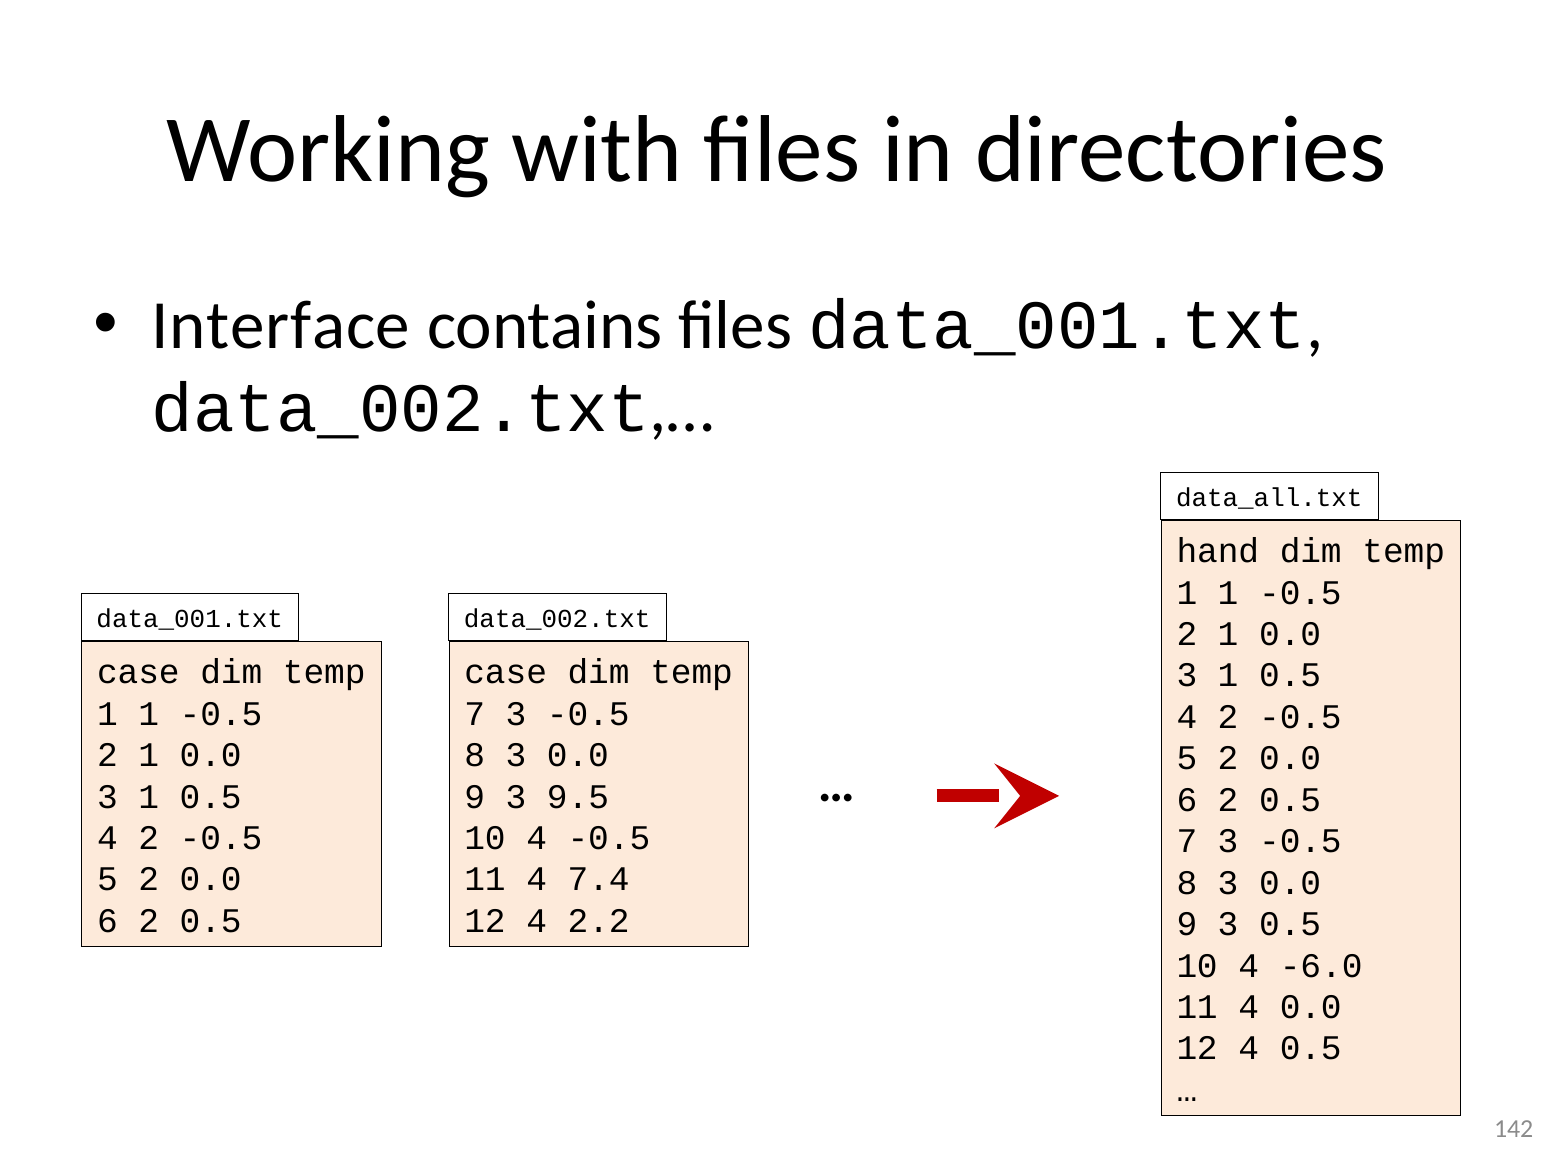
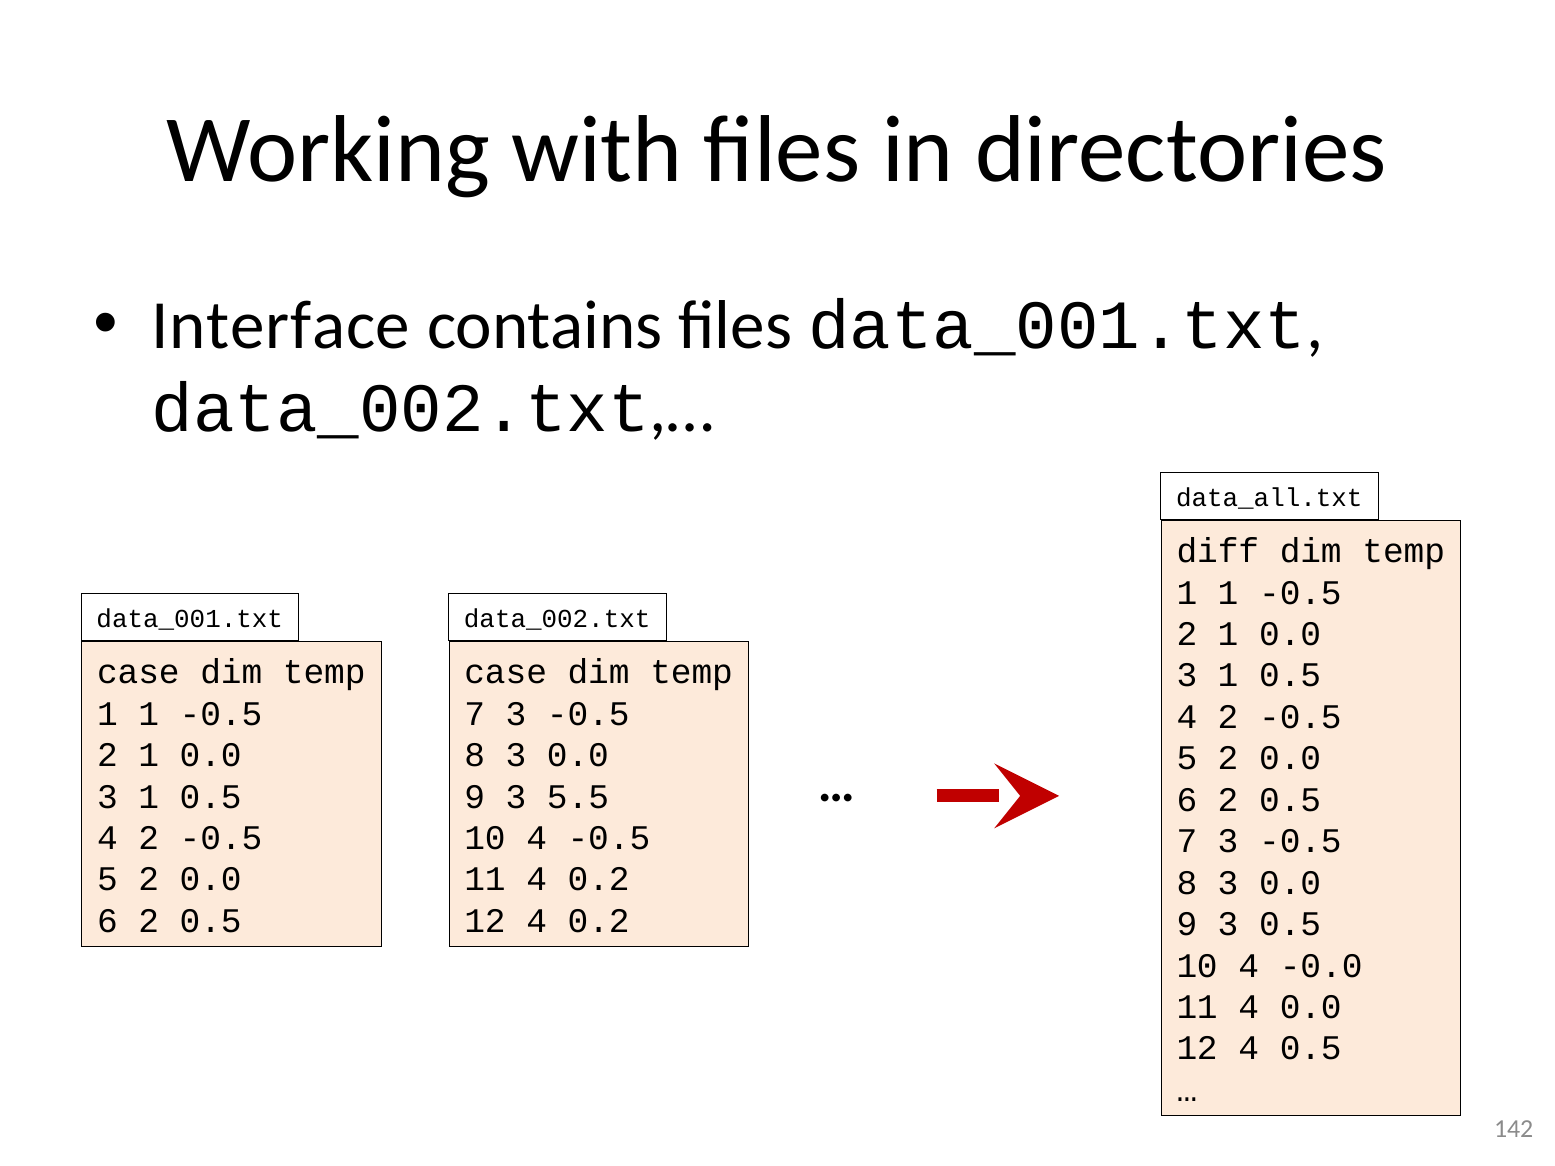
hand: hand -> diff (1218, 551)
9.5: 9.5 -> 5.5 (578, 797)
11 4 7.4: 7.4 -> 0.2 (599, 880)
12 4 2.2: 2.2 -> 0.2 (599, 921)
-6.0: -6.0 -> -0.0 (1321, 966)
